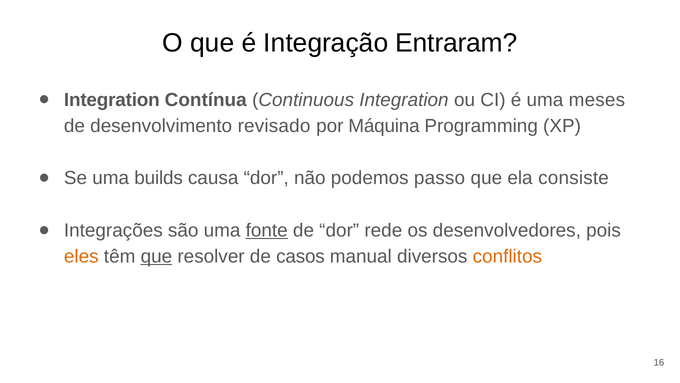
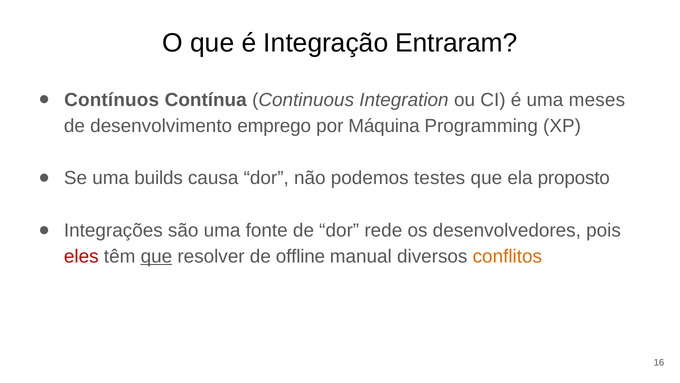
Integration: Integration -> Contínuos (112, 100)
revisado: revisado -> emprego (274, 126)
passo: passo -> testes (440, 178)
consiste: consiste -> proposto (574, 178)
fonte underline: present -> none (267, 230)
eles colour: orange -> red (81, 256)
casos: casos -> offline (300, 256)
